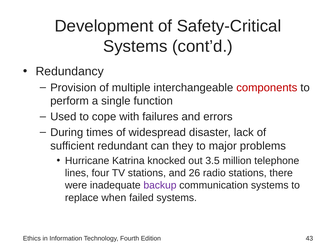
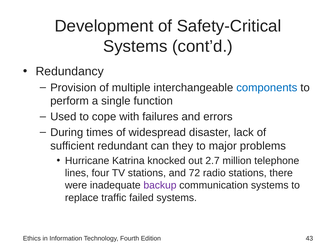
components colour: red -> blue (267, 88)
3.5: 3.5 -> 2.7 (213, 161)
26: 26 -> 72 (194, 173)
when: when -> traffic (114, 198)
